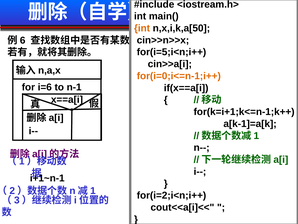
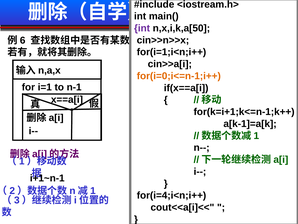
int colour: orange -> purple (142, 28)
for(i=5;i<n;i++: for(i=5;i<n;i++ -> for(i=1;i<n;i++ (171, 52)
i=6: i=6 -> i=1 (45, 87)
for(i=2;i<n;i++: for(i=2;i<n;i++ -> for(i=4;i<n;i++ (171, 195)
